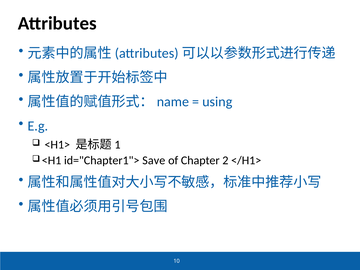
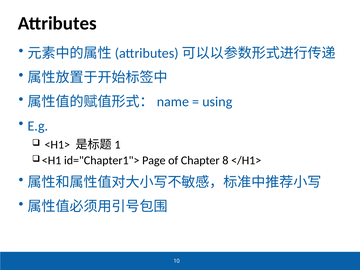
Save: Save -> Page (154, 160)
2: 2 -> 8 (225, 160)
